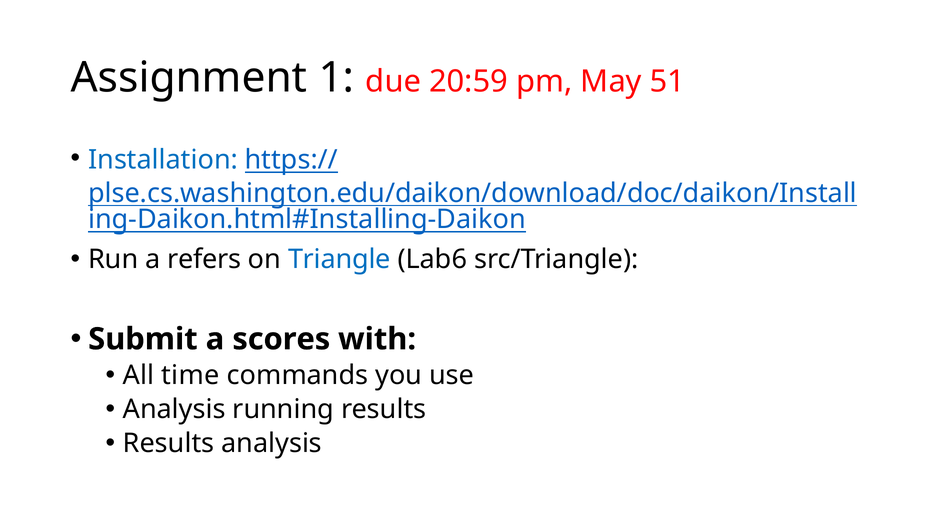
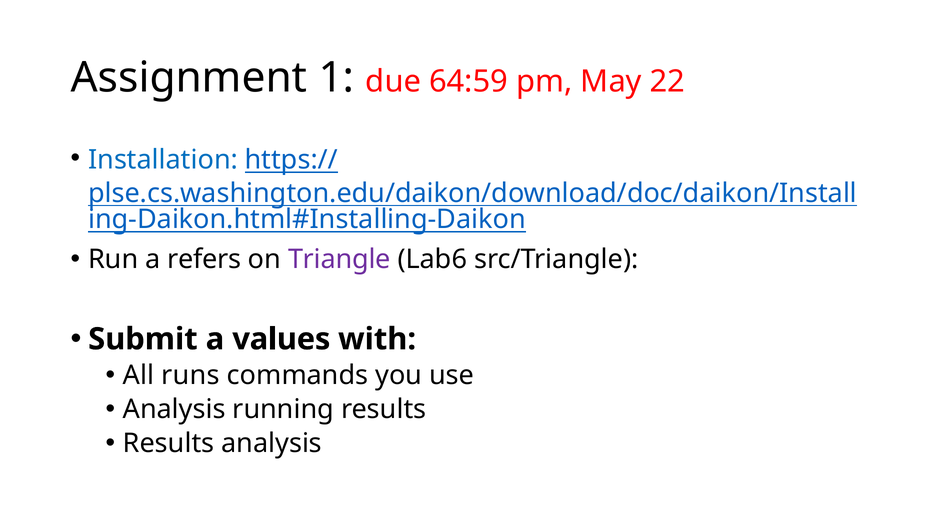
20:59: 20:59 -> 64:59 (469, 82)
51: 51 -> 22 (667, 82)
Triangle colour: blue -> purple (339, 259)
scores: scores -> values (281, 339)
time: time -> runs (190, 375)
